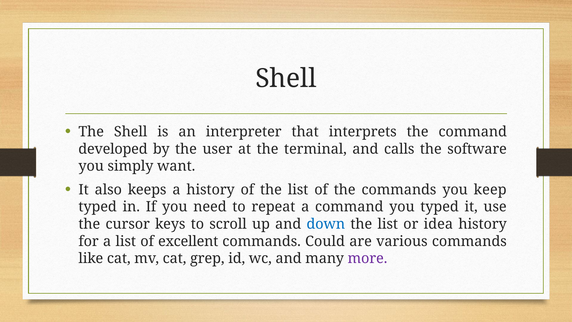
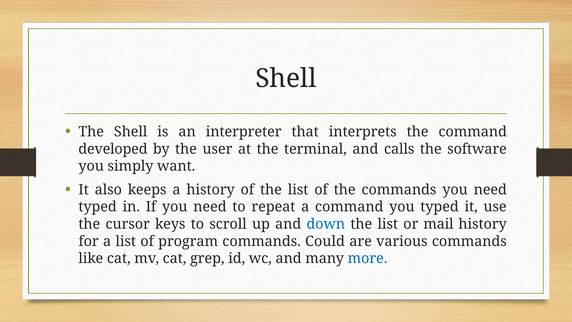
commands you keep: keep -> need (490, 190)
idea: idea -> mail (438, 224)
excellent: excellent -> program (188, 241)
more colour: purple -> blue (367, 258)
